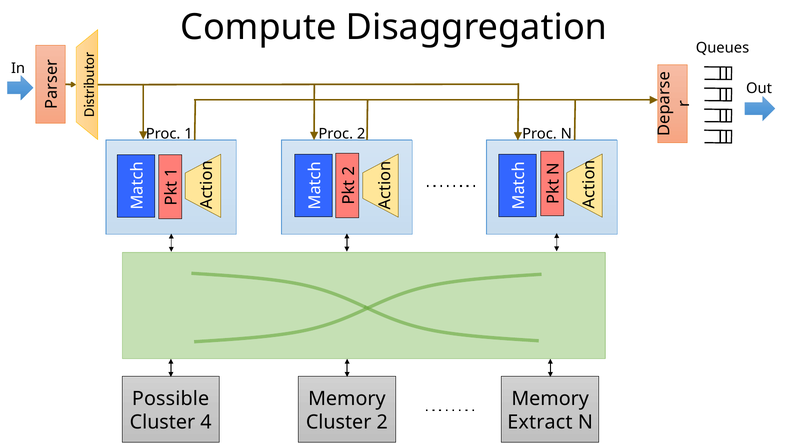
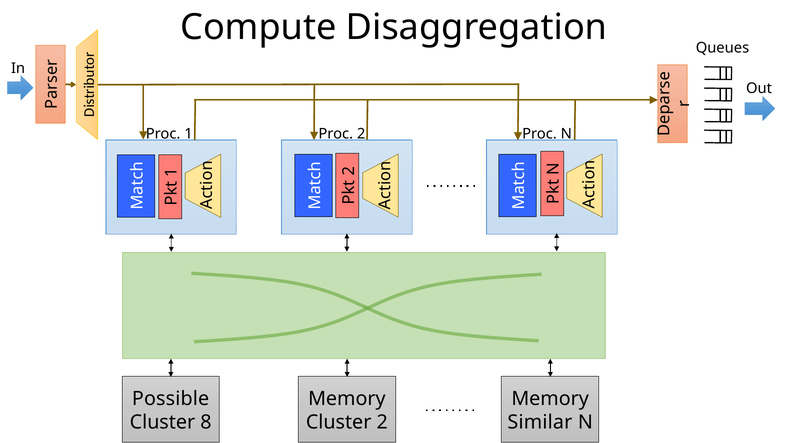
4: 4 -> 8 (206, 423)
Extract: Extract -> Similar (540, 423)
